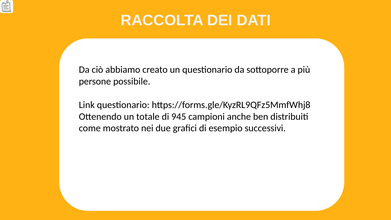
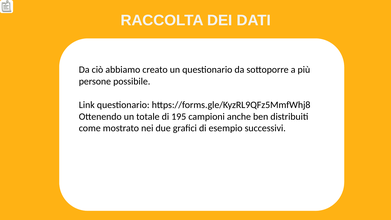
945: 945 -> 195 (179, 117)
